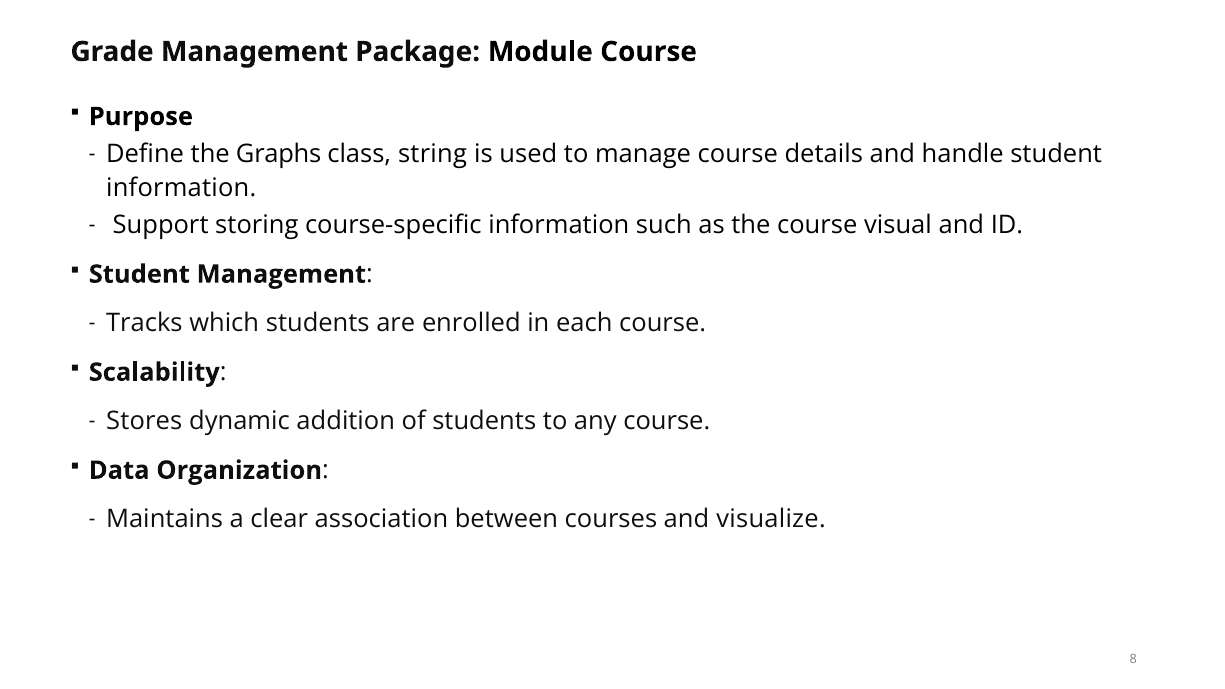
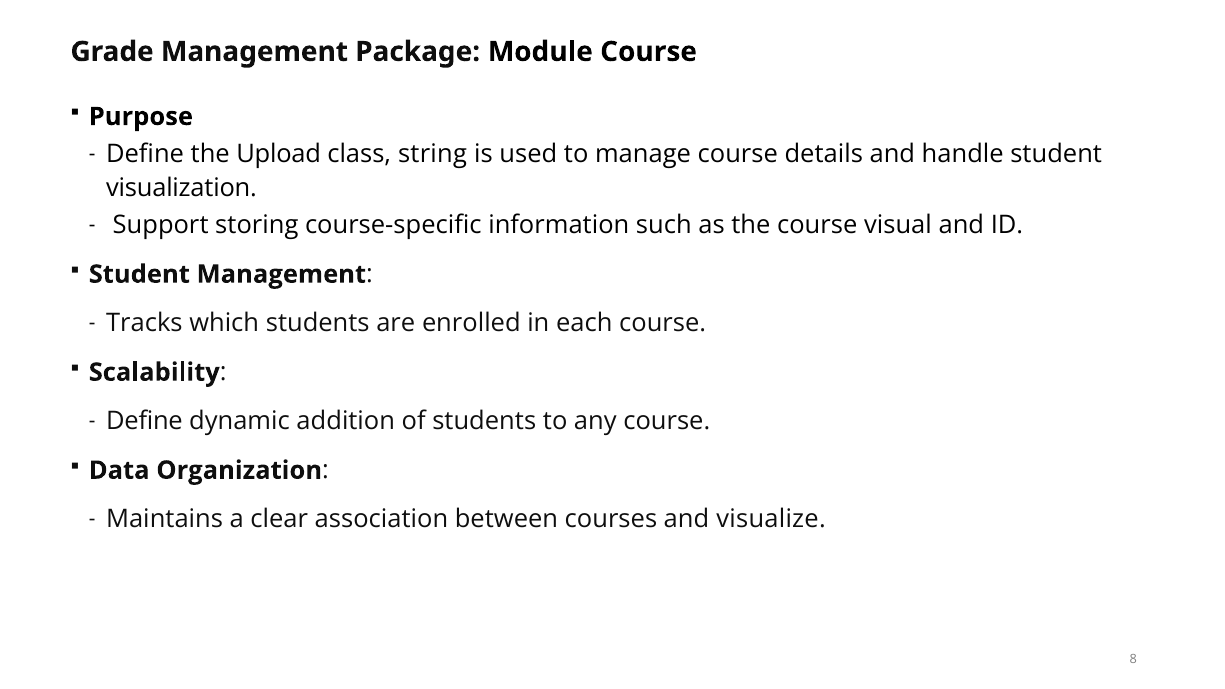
Graphs: Graphs -> Upload (279, 154)
information: information -> visualization (181, 188)
Stores: Stores -> Define (144, 421)
